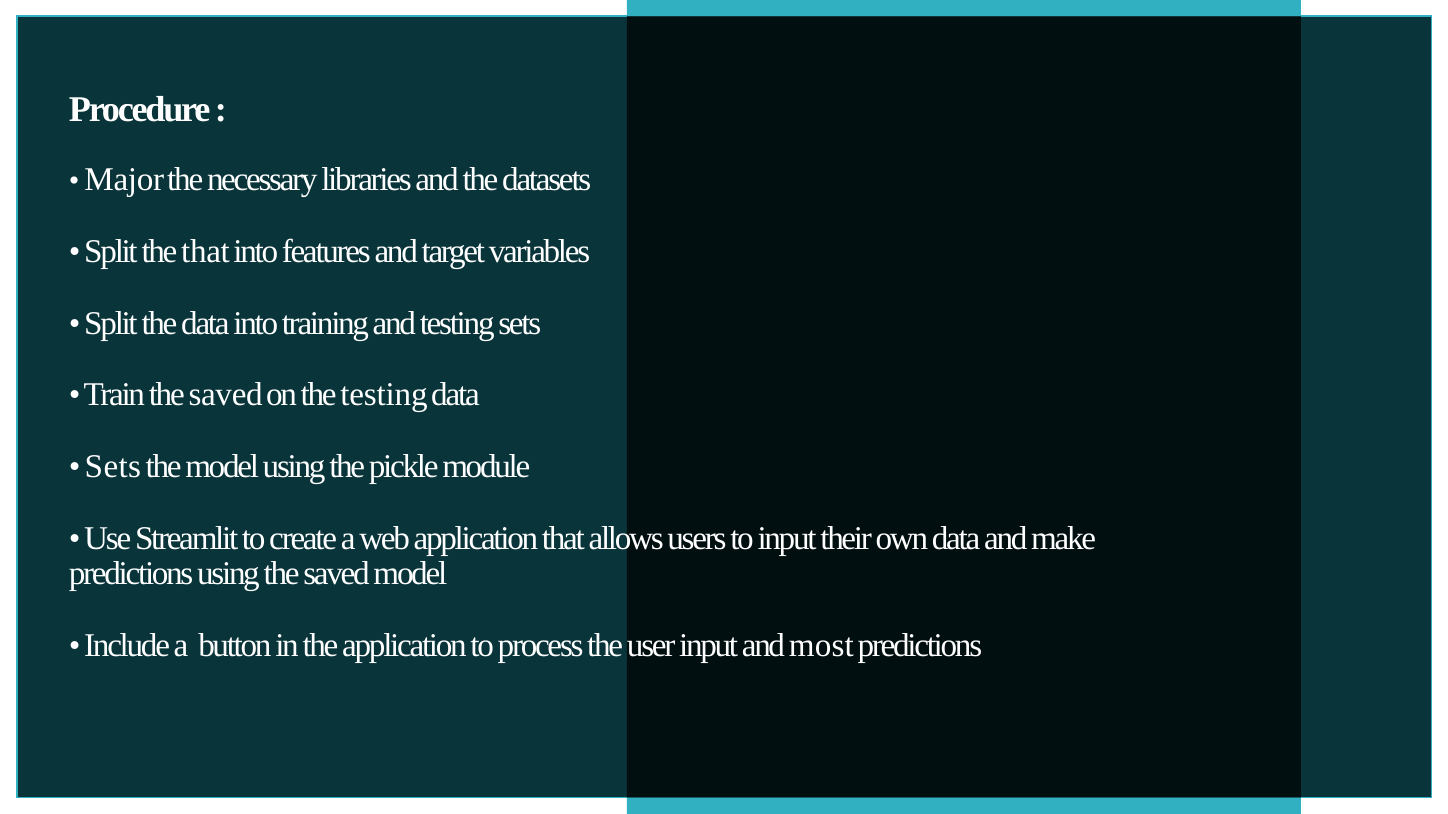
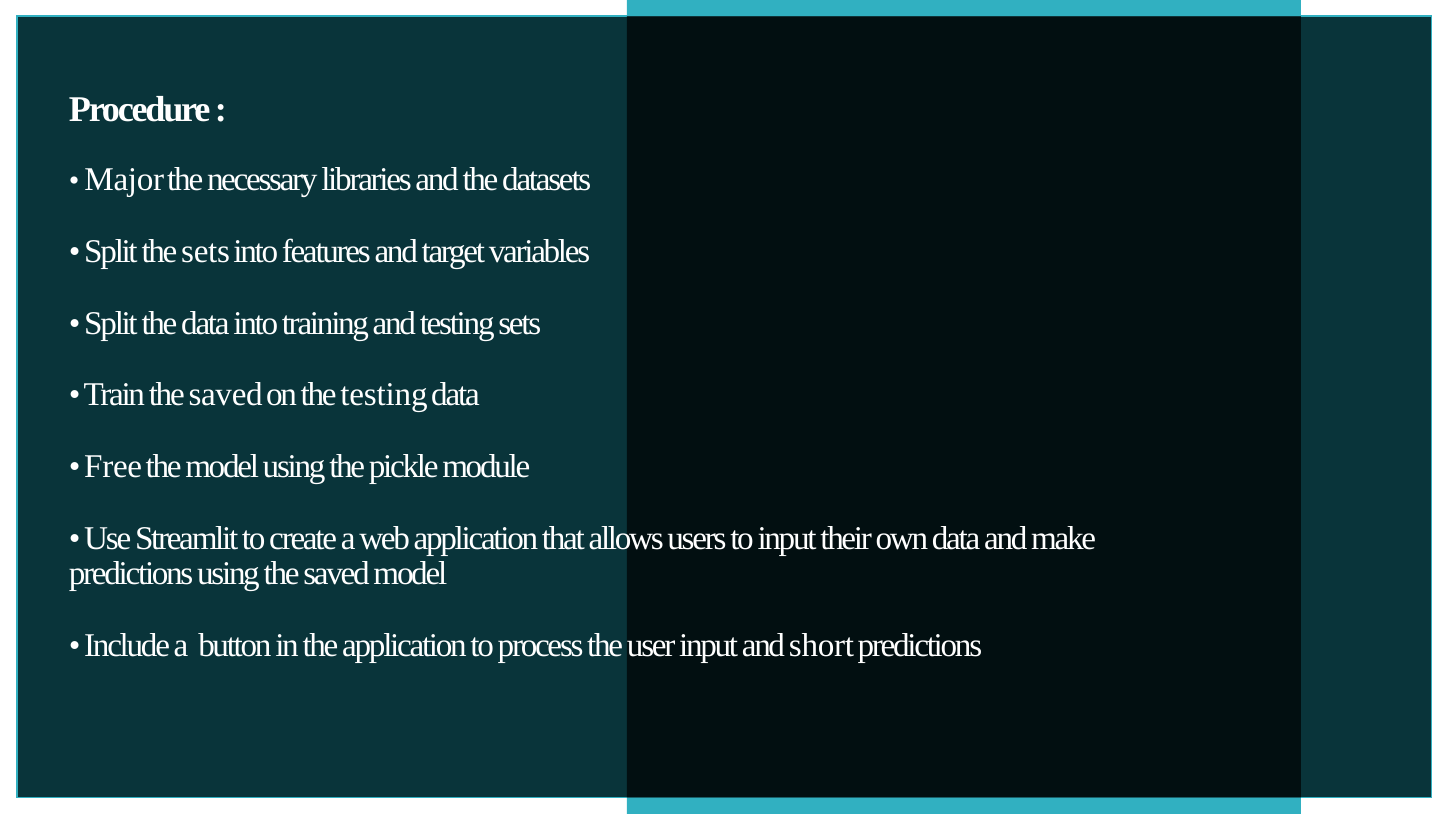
the that: that -> sets (206, 252)
Sets: Sets -> Free (113, 467)
most: most -> short (822, 646)
